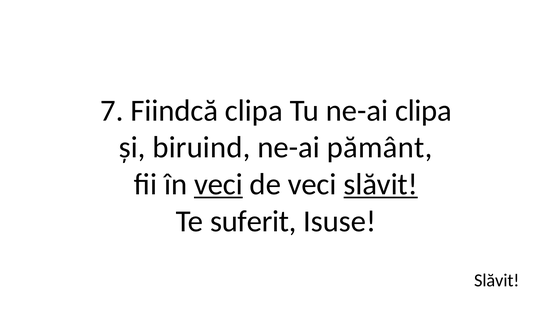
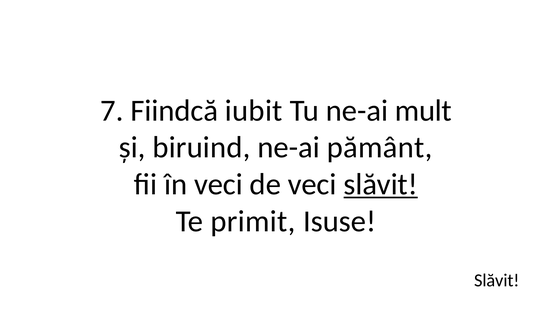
Fiindcă clipa: clipa -> iubit (254, 110)
ne-ai clipa: clipa -> mult (423, 110)
veci underline: present -> none (218, 184)
suferit: suferit -> primit (253, 221)
